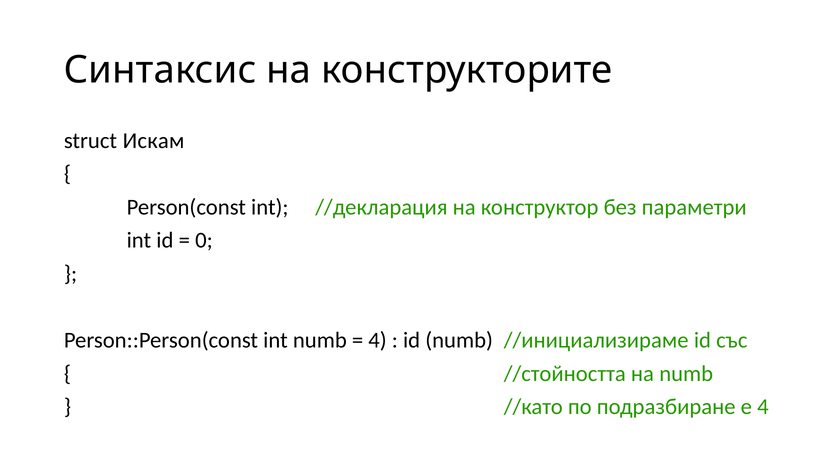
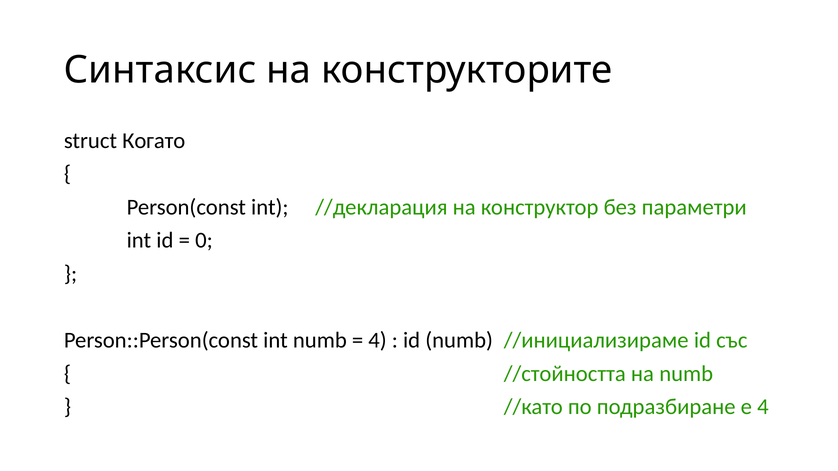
Искам: Искам -> Когато (154, 141)
